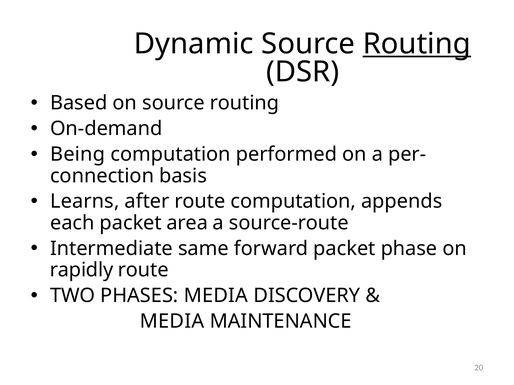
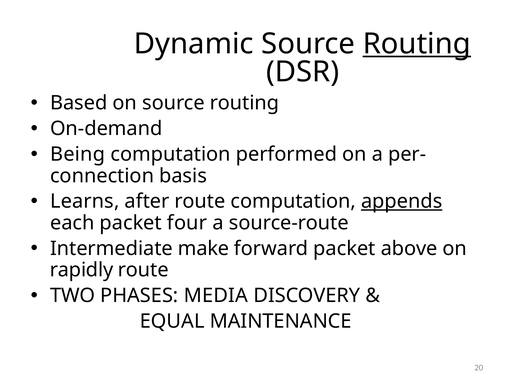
appends underline: none -> present (402, 202)
area: area -> four (187, 223)
same: same -> make (204, 249)
phase: phase -> above (409, 249)
MEDIA: MEDIA -> EQUAL (172, 322)
